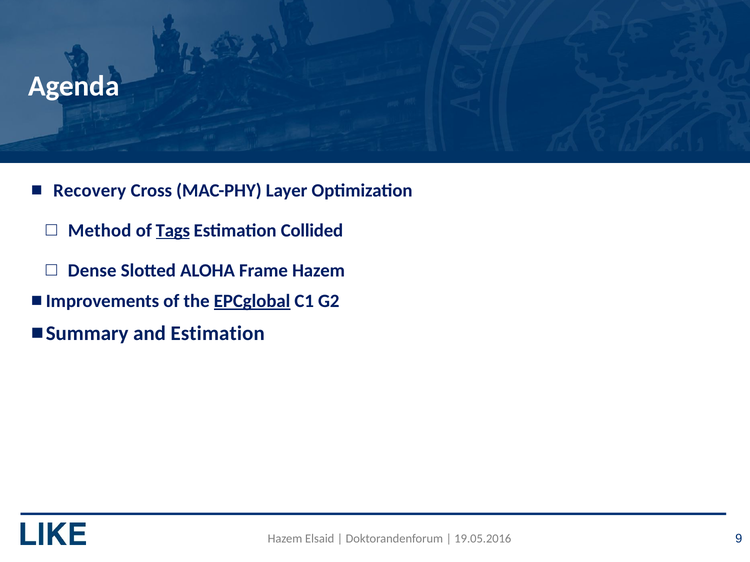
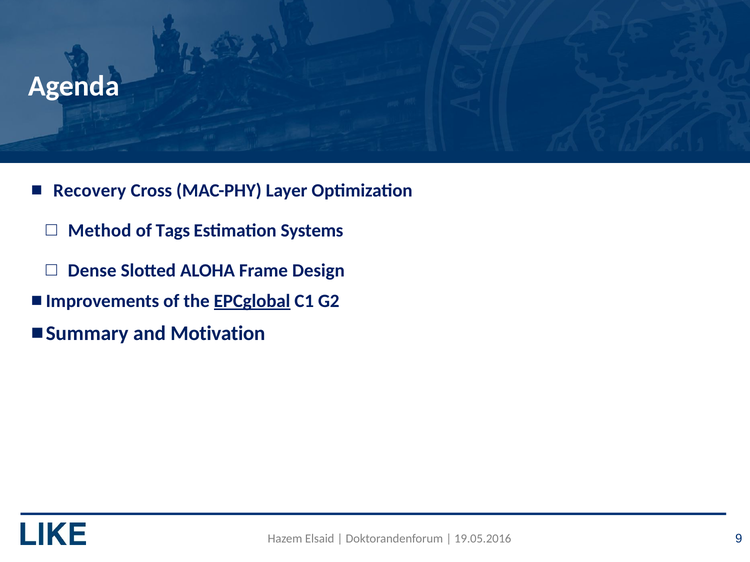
Tags underline: present -> none (173, 231)
Collided: Collided -> Systems (312, 231)
Frame Hazem: Hazem -> Design (318, 271)
and Estimation: Estimation -> Motivation (218, 334)
